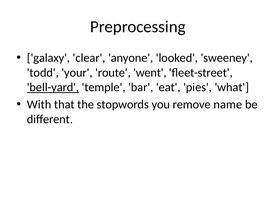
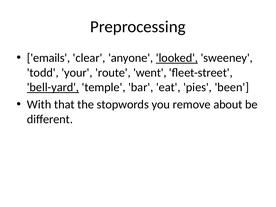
galaxy: galaxy -> emails (48, 58)
looked underline: none -> present (177, 58)
what: what -> been (232, 87)
name: name -> about (228, 105)
